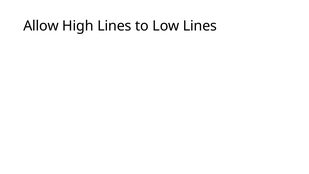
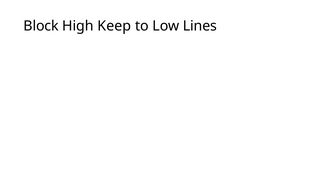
Allow: Allow -> Block (41, 26)
High Lines: Lines -> Keep (114, 26)
